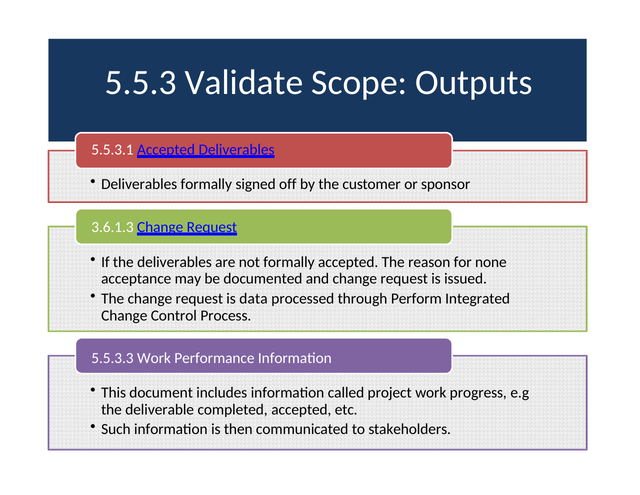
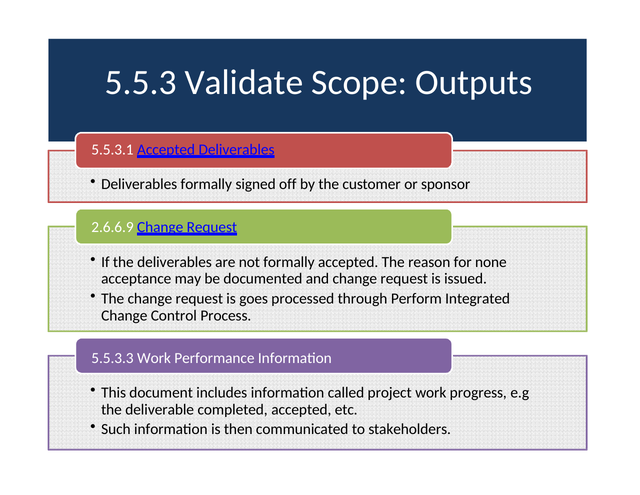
3.6.1.3: 3.6.1.3 -> 2.6.6.9 (112, 227)
data: data -> goes (254, 298)
